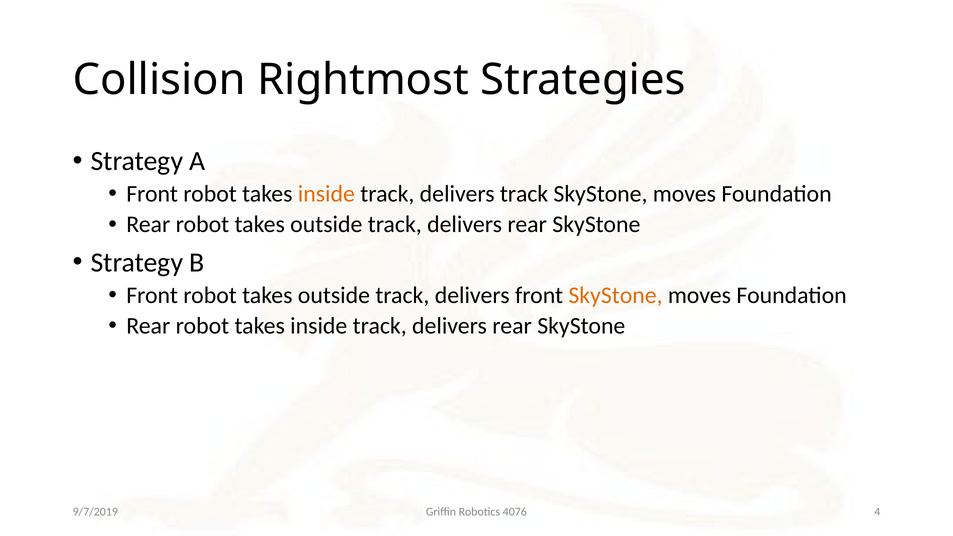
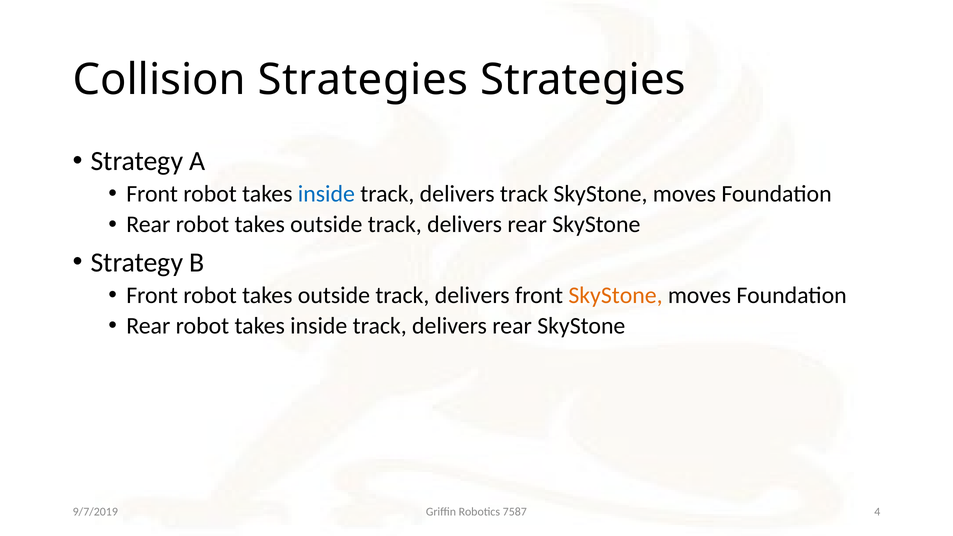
Collision Rightmost: Rightmost -> Strategies (363, 80)
inside colour: orange -> blue (326, 194)
4076: 4076 -> 7587 (515, 512)
